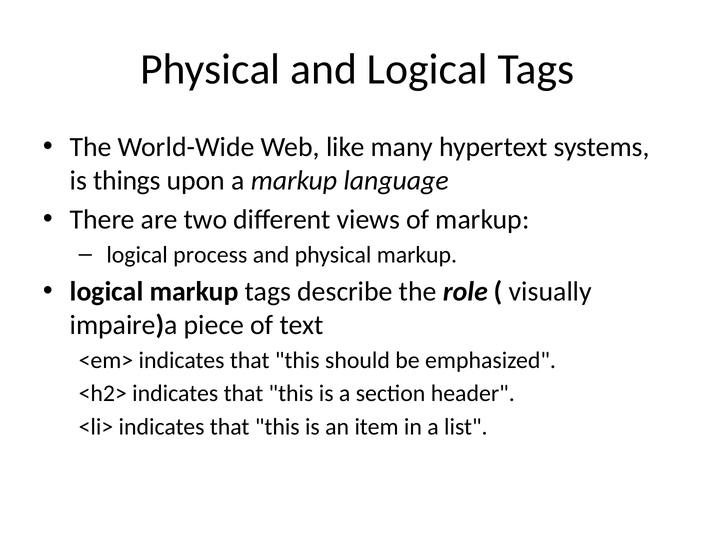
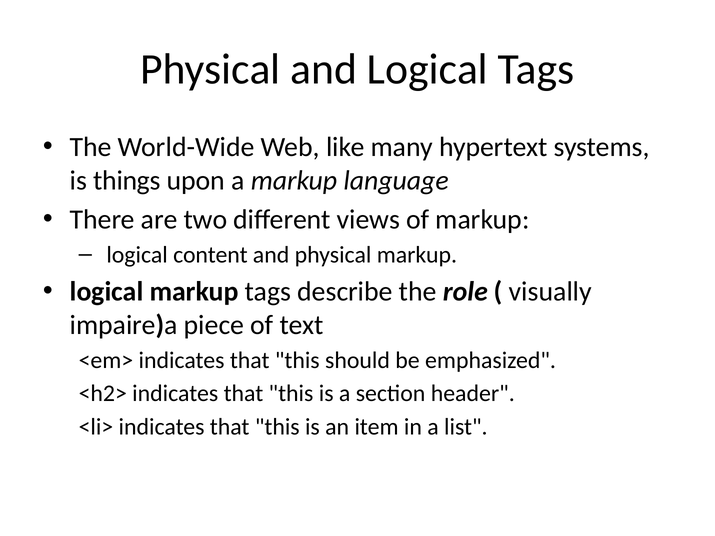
process: process -> content (210, 255)
